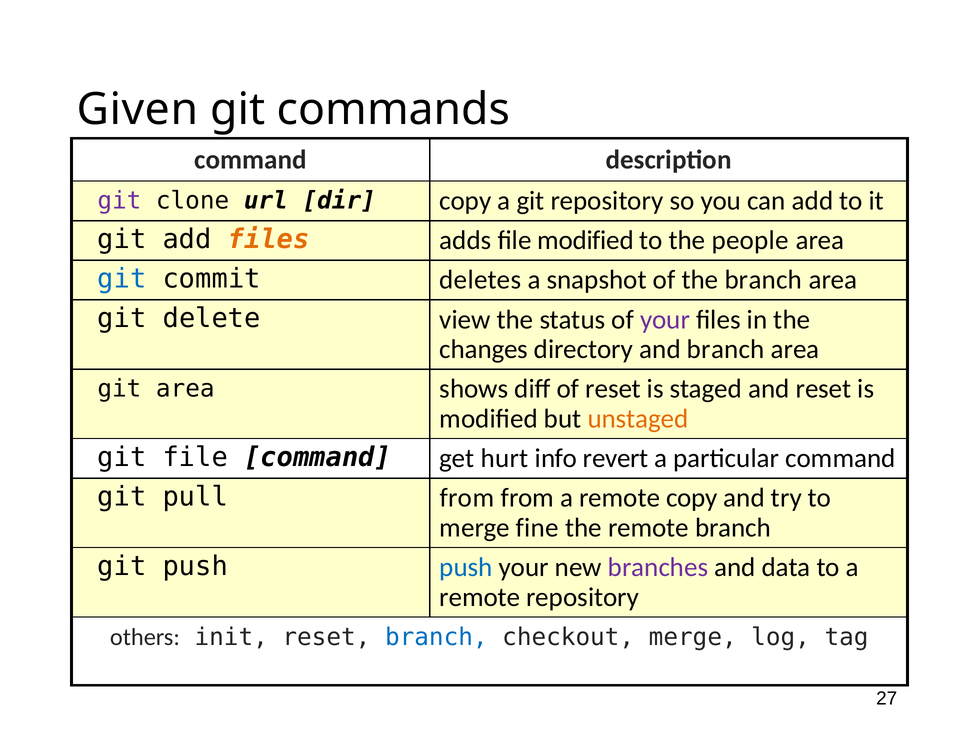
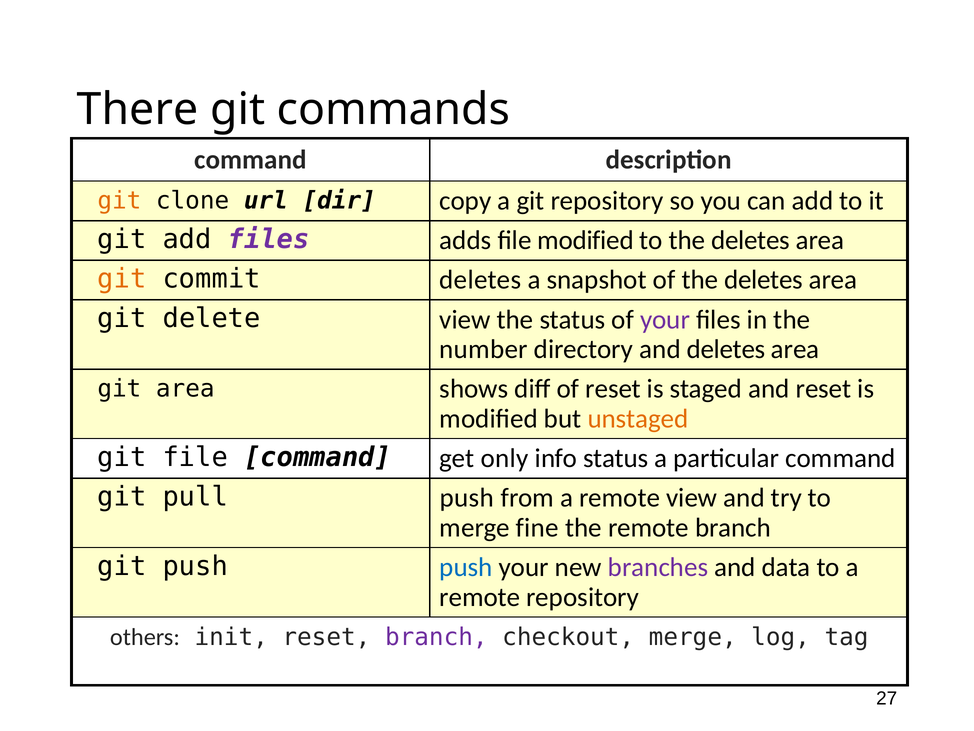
Given: Given -> There (138, 109)
git colour: purple -> orange (119, 200)
files colour: orange -> purple (269, 239)
to the people: people -> deletes (751, 240)
git colour: blue -> orange (122, 279)
of the branch: branch -> deletes (764, 280)
changes: changes -> number (484, 349)
and branch: branch -> deletes (726, 349)
hurt: hurt -> only (504, 458)
info revert: revert -> status (616, 458)
pull from: from -> push (467, 498)
remote copy: copy -> view (692, 498)
branch colour: blue -> purple (436, 637)
